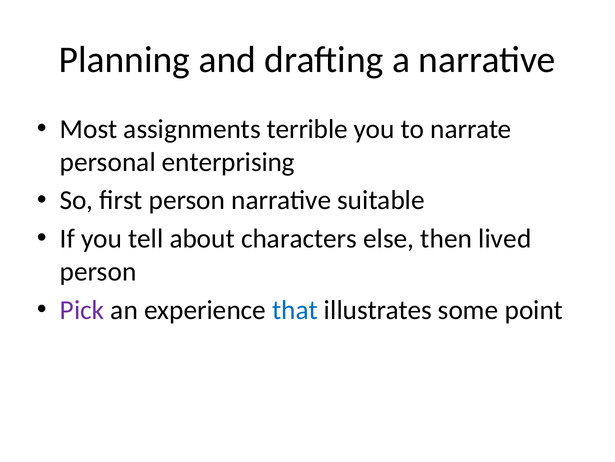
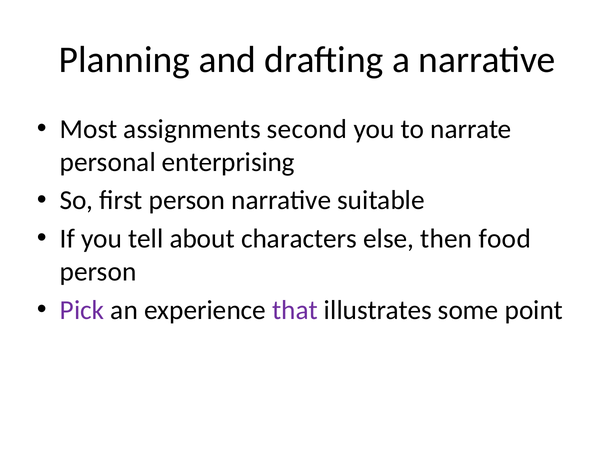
terrible: terrible -> second (307, 129)
lived: lived -> food (505, 238)
that colour: blue -> purple (295, 309)
